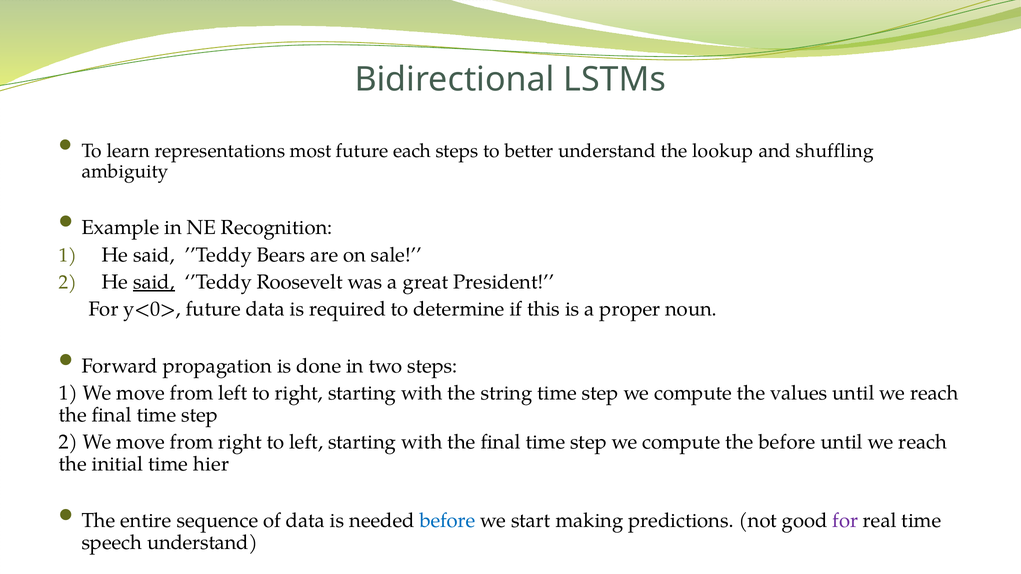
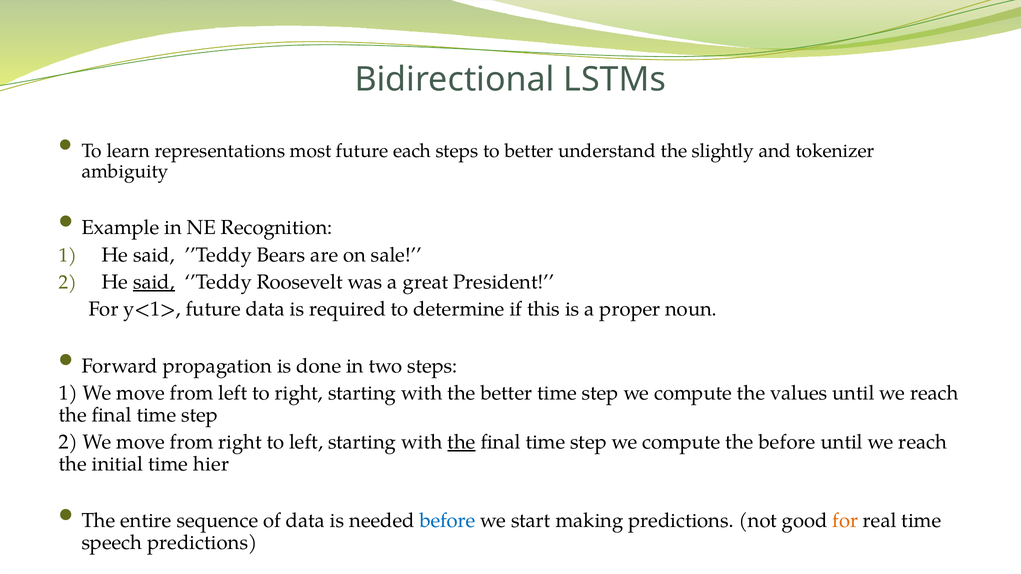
lookup: lookup -> slightly (723, 151)
shuffling: shuffling -> tokenizer (835, 151)
y<0>: y<0> -> y<1> (152, 309)
the string: string -> better (506, 393)
the underline: none -> present (461, 442)
for colour: purple -> orange (845, 521)
speech understand: understand -> predictions (202, 543)
